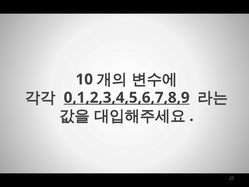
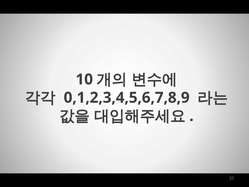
0,1,2,3,4,5,6,7,8,9 underline: present -> none (127, 98)
